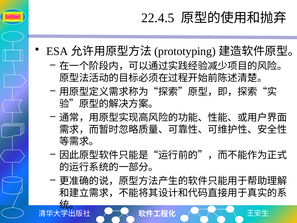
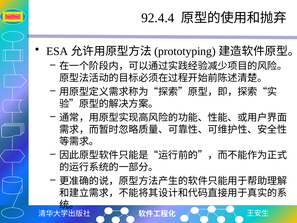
22.4.5: 22.4.5 -> 92.4.4 (158, 18)
